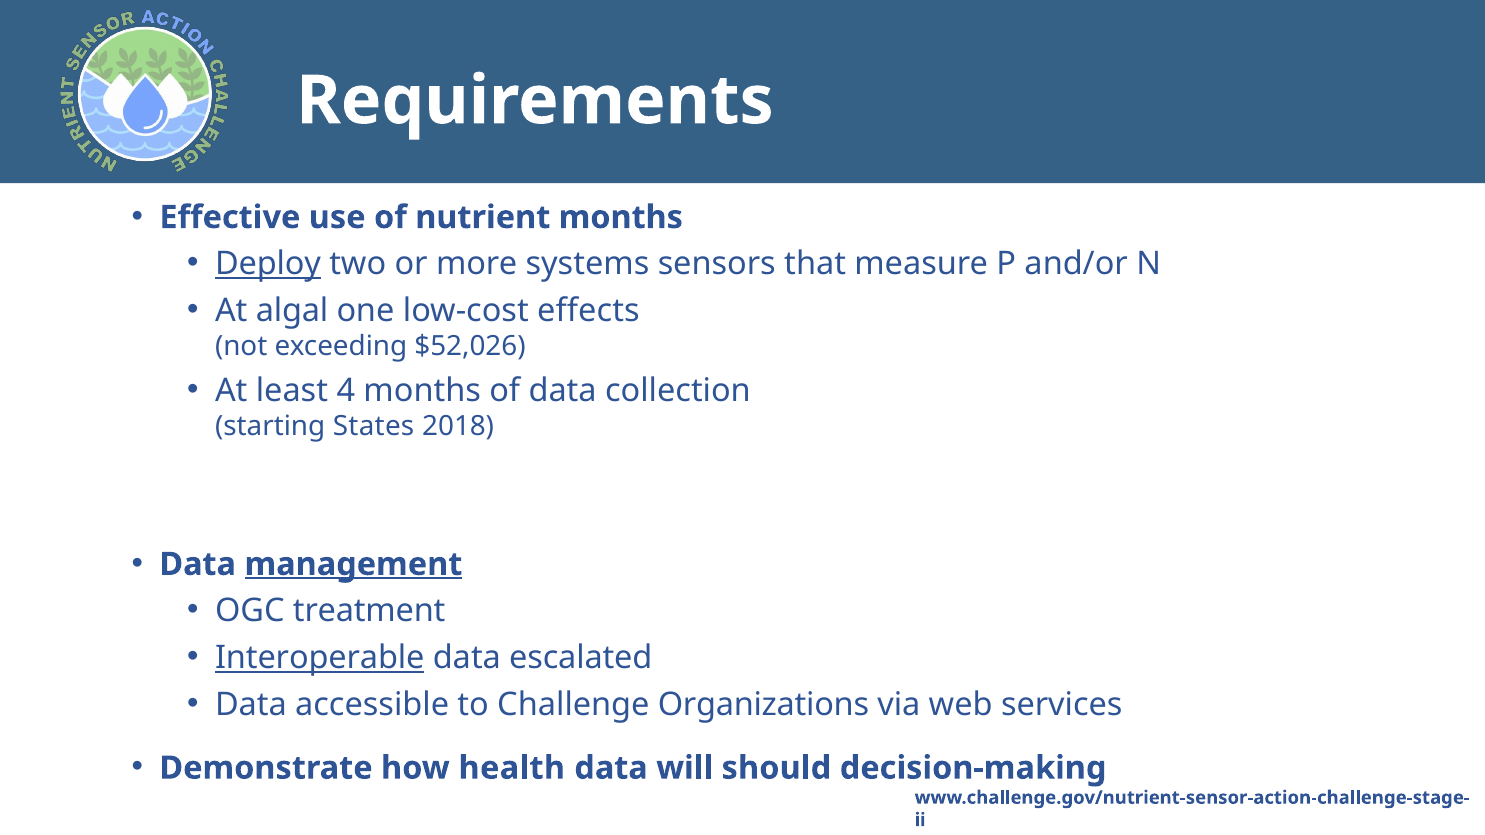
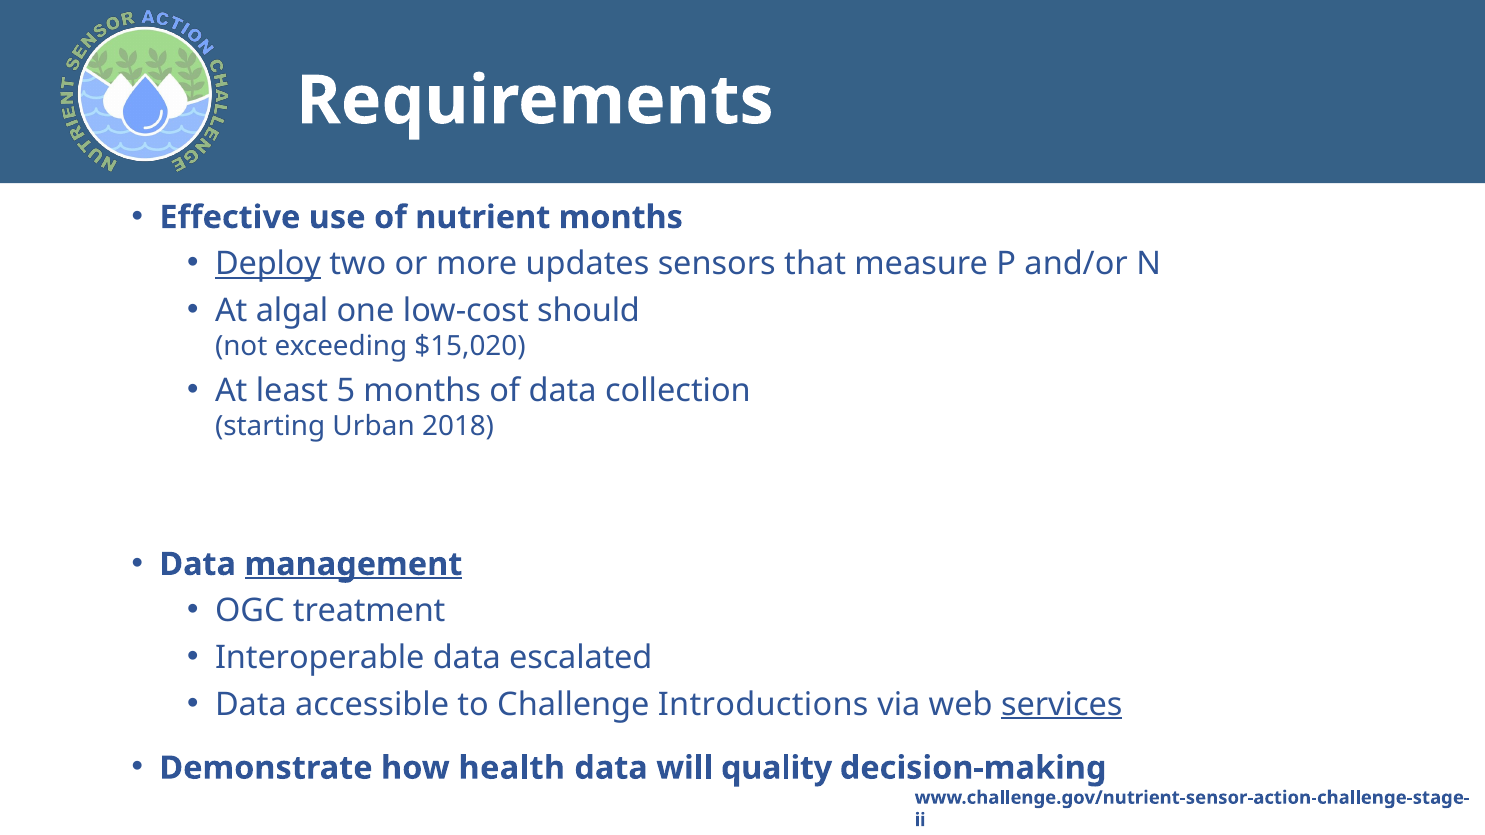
systems: systems -> updates (587, 264)
effects: effects -> should (589, 311)
$52,026: $52,026 -> $15,020 (470, 347)
4: 4 -> 5 (346, 391)
States: States -> Urban (374, 427)
Interoperable underline: present -> none (320, 658)
Organizations: Organizations -> Introductions (763, 705)
services underline: none -> present (1062, 705)
should: should -> quality (777, 768)
